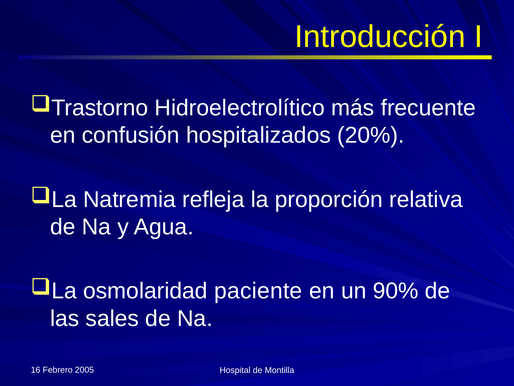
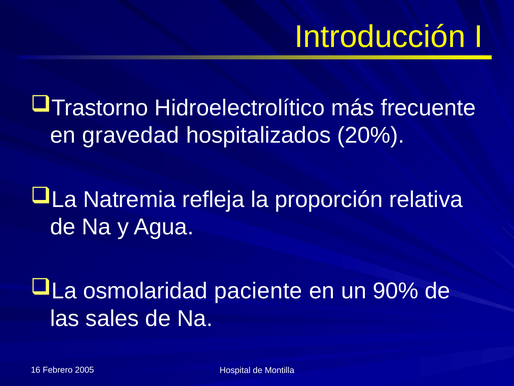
confusión: confusión -> gravedad (131, 135)
